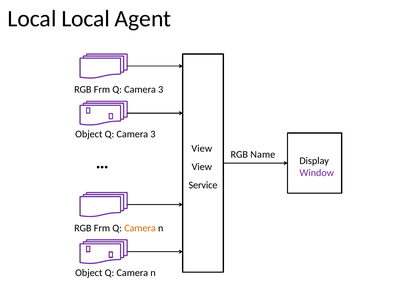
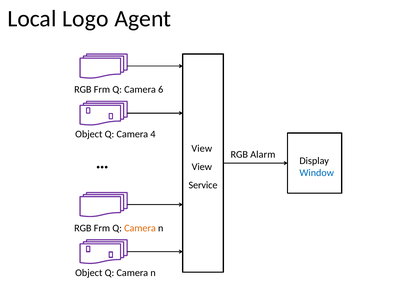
Local Local: Local -> Logo (85, 19)
Frm Q Camera 3: 3 -> 6 (161, 90)
Object Q Camera 3: 3 -> 4 (153, 134)
Name: Name -> Alarm (263, 155)
Window colour: purple -> blue (317, 173)
